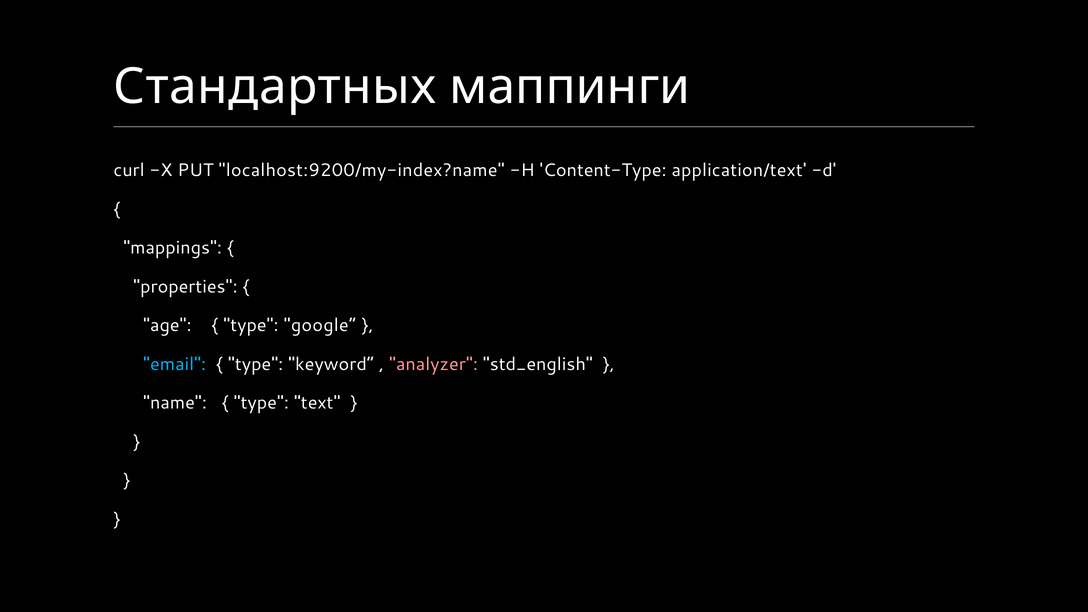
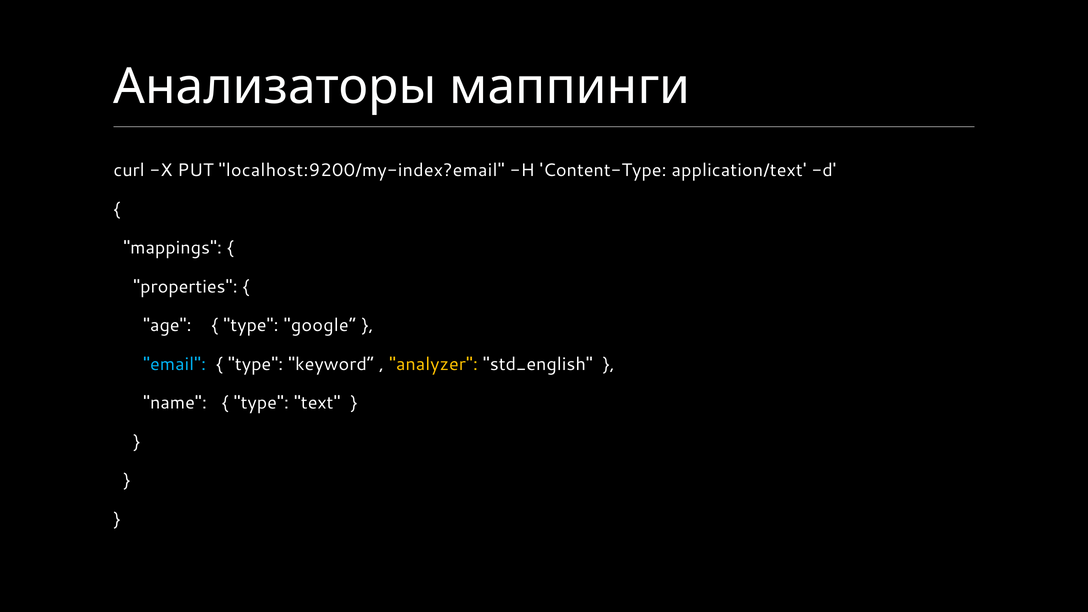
Стандартных: Стандартных -> Анализаторы (275, 87)
localhost:9200/my-index?name: localhost:9200/my-index?name -> localhost:9200/my-index?email (362, 170)
analyzer colour: pink -> yellow (433, 364)
